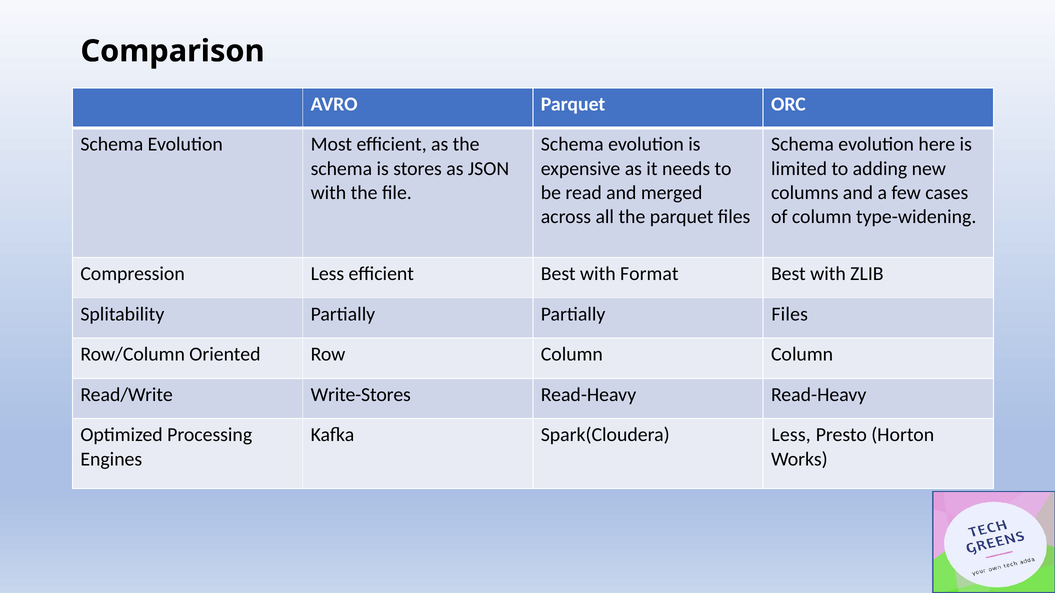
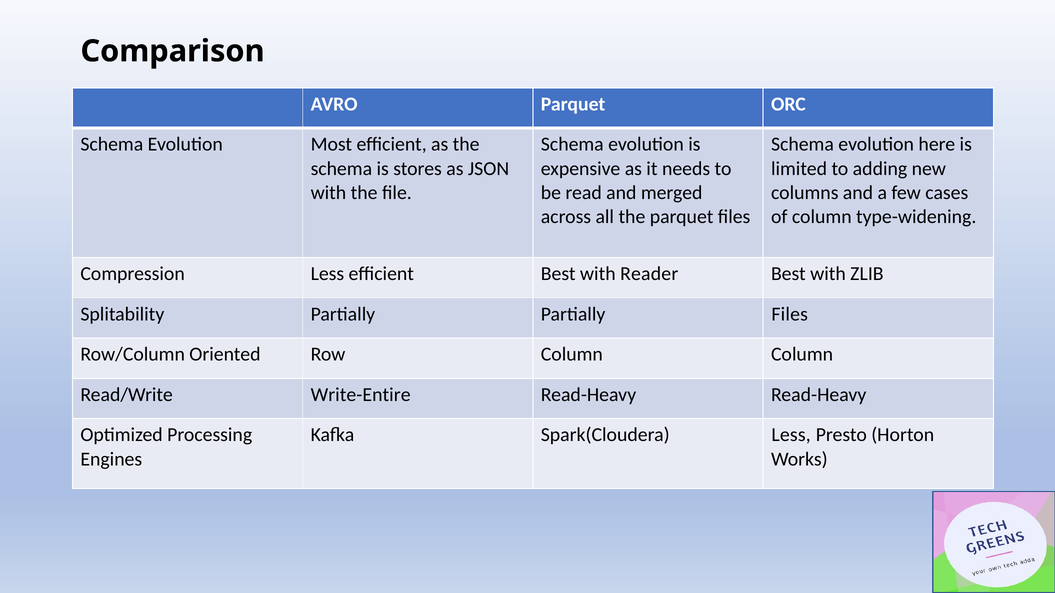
Format: Format -> Reader (649, 274)
Write-Stores: Write-Stores -> Write-Entire (361, 395)
